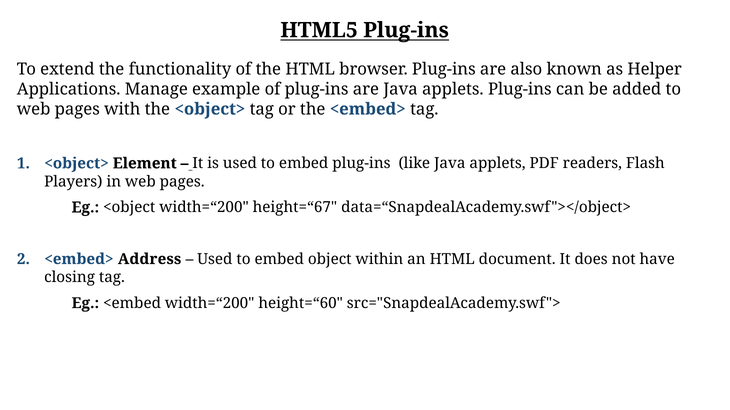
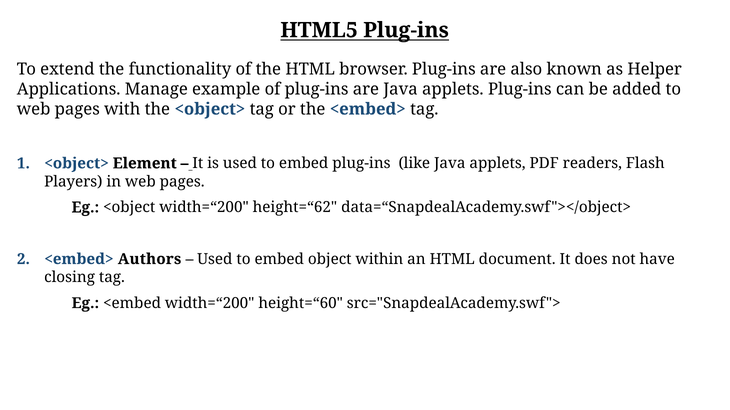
height=“67: height=“67 -> height=“62 (295, 208)
Address: Address -> Authors (150, 259)
